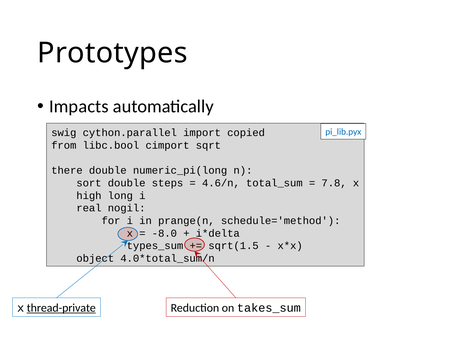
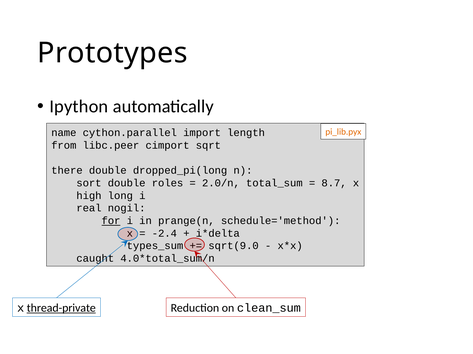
Impacts: Impacts -> Ipython (79, 107)
pi_lib.pyx colour: blue -> orange (343, 132)
swig: swig -> name (64, 133)
copied: copied -> length (246, 133)
libc.bool: libc.bool -> libc.peer (111, 146)
numeric_pi(long: numeric_pi(long -> dropped_pi(long (180, 171)
steps: steps -> roles (168, 183)
4.6/n: 4.6/n -> 2.0/n (221, 183)
7.8: 7.8 -> 8.7 (334, 183)
for underline: none -> present (111, 221)
-8.0: -8.0 -> -2.4 (164, 234)
sqrt(1.5: sqrt(1.5 -> sqrt(9.0 (234, 246)
object: object -> caught (95, 259)
takes_sum: takes_sum -> clean_sum (269, 309)
